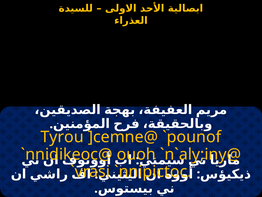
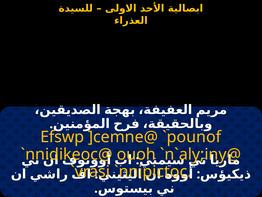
Tyrou: Tyrou -> Efswp (62, 137)
